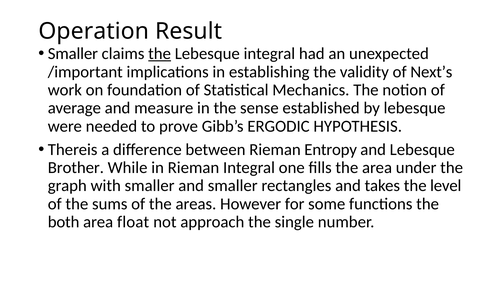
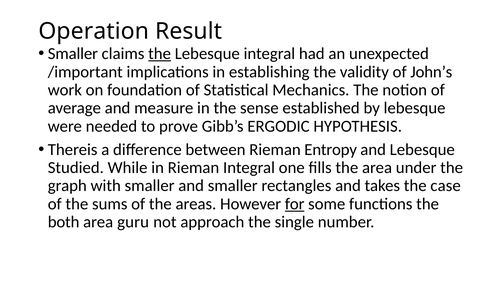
Next’s: Next’s -> John’s (431, 72)
Brother: Brother -> Studied (76, 168)
level: level -> case (446, 186)
for underline: none -> present (295, 204)
float: float -> guru (133, 222)
